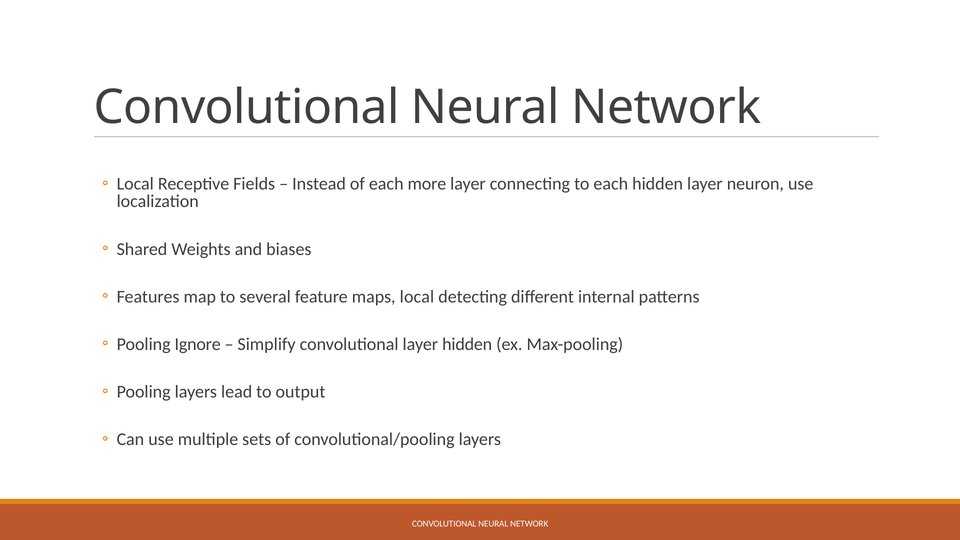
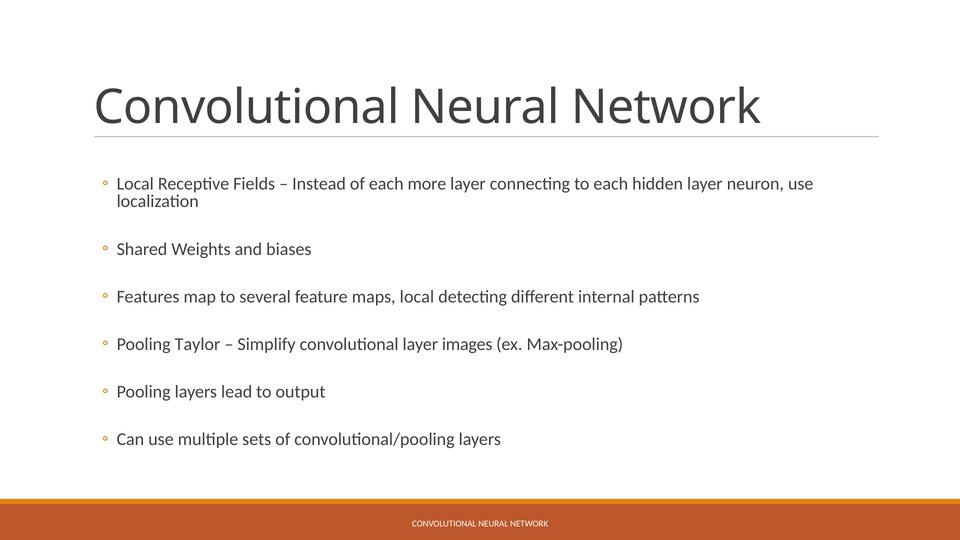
Ignore: Ignore -> Taylor (198, 344)
layer hidden: hidden -> images (467, 344)
